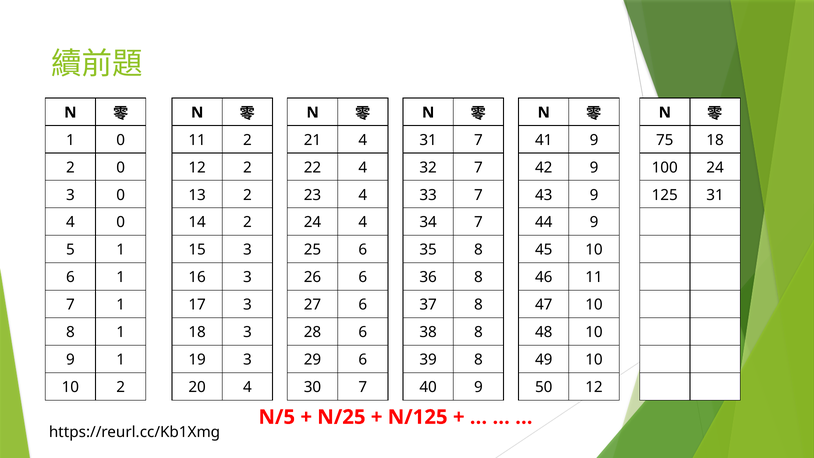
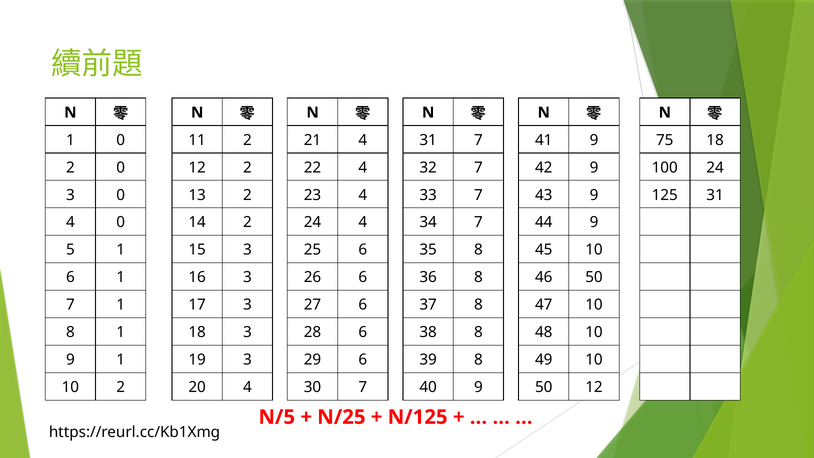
46 11: 11 -> 50 (594, 277)
